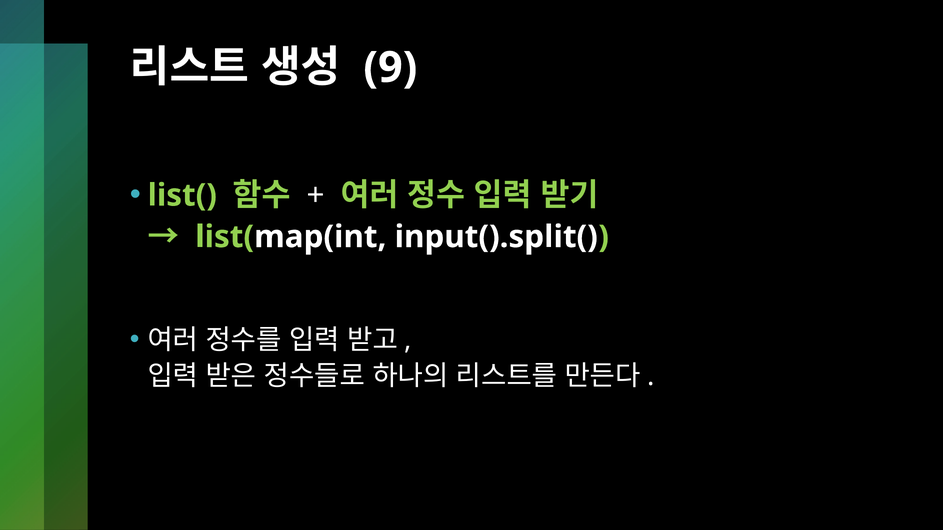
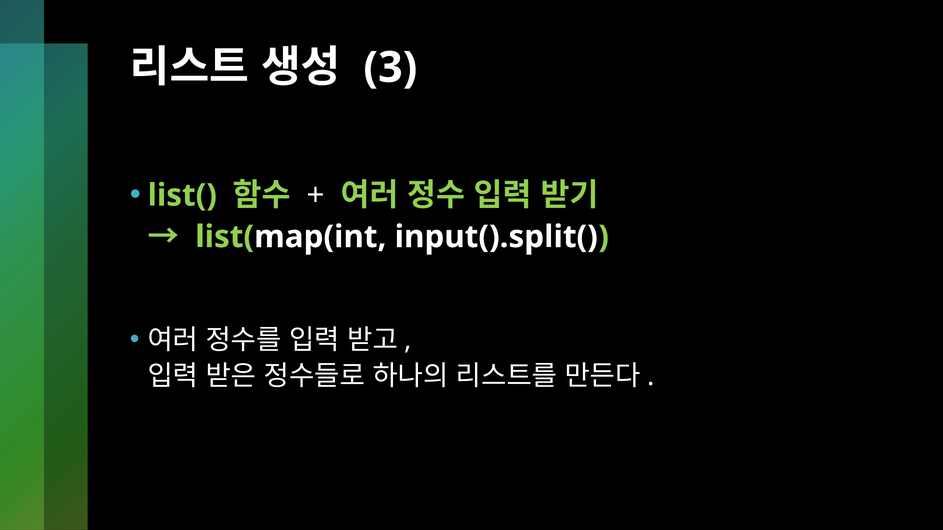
9: 9 -> 3 (390, 68)
